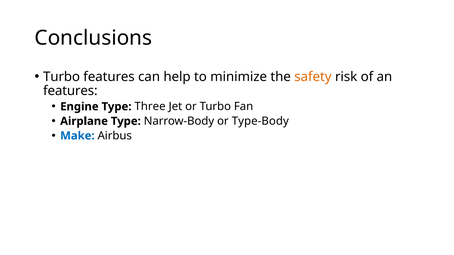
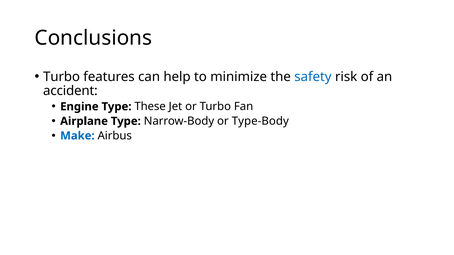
safety colour: orange -> blue (313, 77)
features: features -> accident (70, 91)
Three: Three -> These (150, 107)
